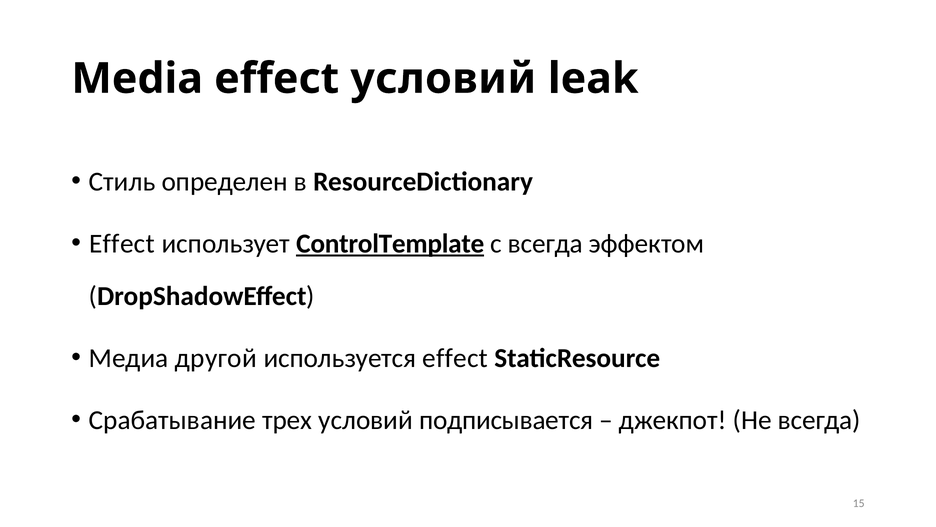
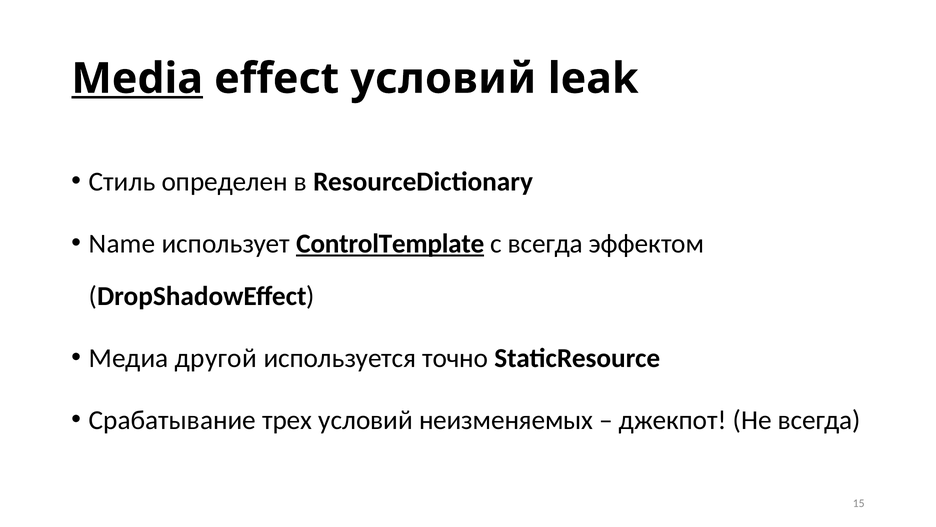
Media underline: none -> present (137, 79)
Effect: Effect -> Name (122, 244)
используется effect: effect -> точно (455, 358)
подписывается: подписывается -> неизменяемых (506, 420)
